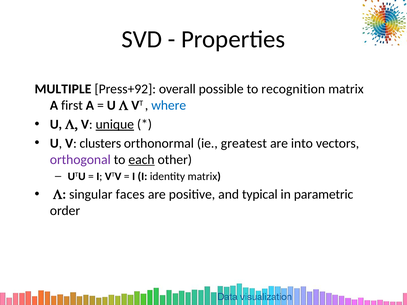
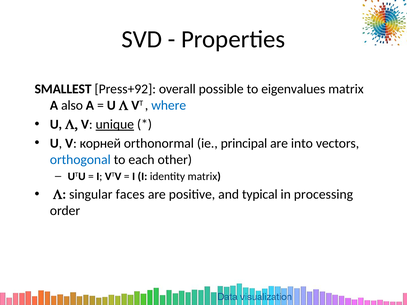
MULTIPLE: MULTIPLE -> SMALLEST (63, 89)
recognition: recognition -> eigenvalues (293, 89)
first: first -> also (72, 105)
clusters: clusters -> корней (100, 143)
greatest: greatest -> principal (244, 143)
orthogonal colour: purple -> blue (80, 160)
each underline: present -> none (141, 160)
parametric: parametric -> processing (323, 194)
